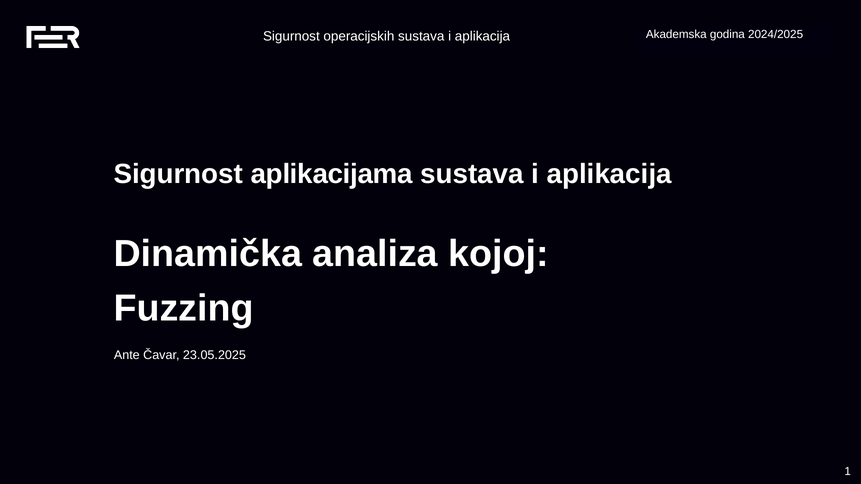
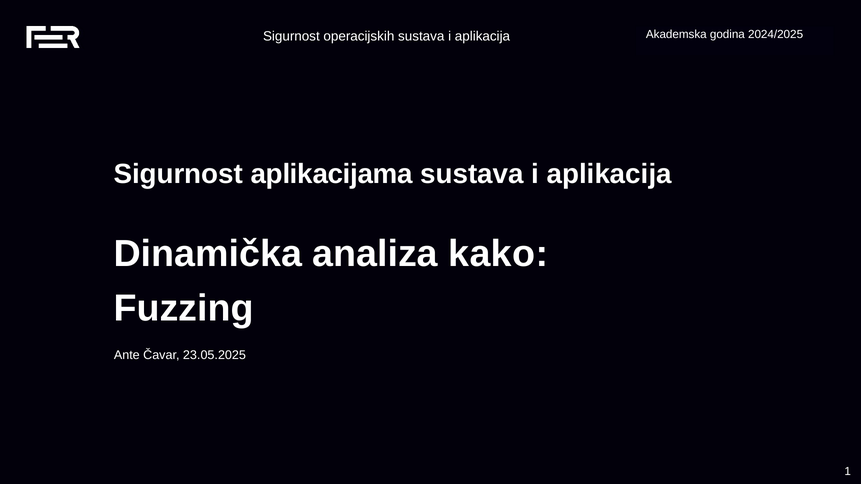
kojoj: kojoj -> kako (498, 254)
